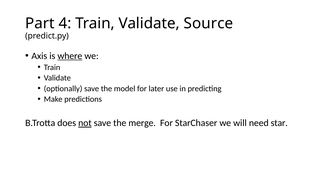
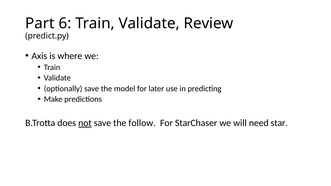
4: 4 -> 6 (65, 23)
Source: Source -> Review (209, 23)
where underline: present -> none (70, 56)
merge: merge -> follow (142, 123)
